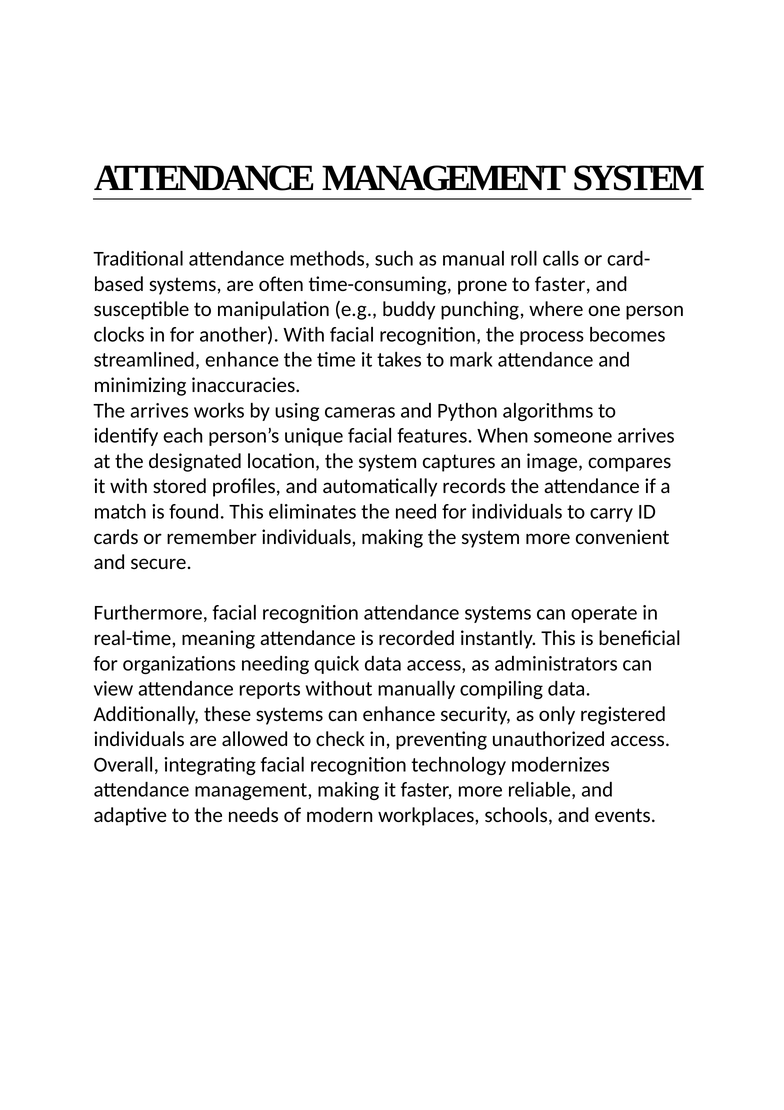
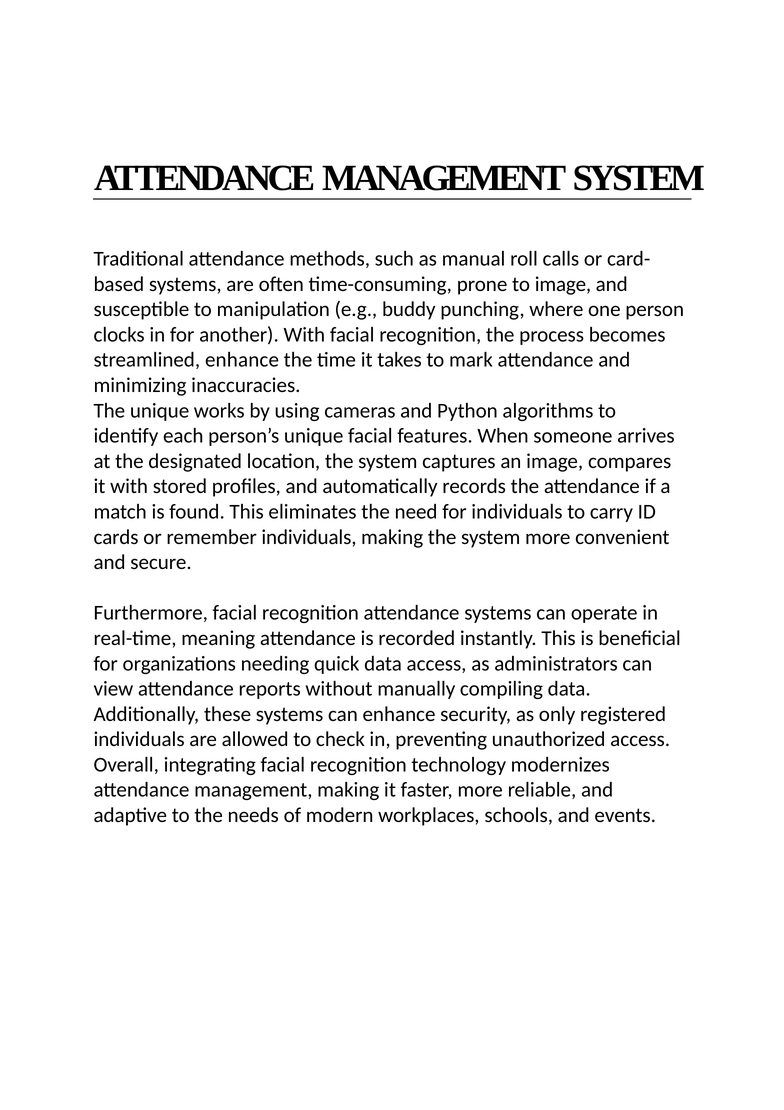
to faster: faster -> image (563, 284)
The arrives: arrives -> unique (160, 410)
